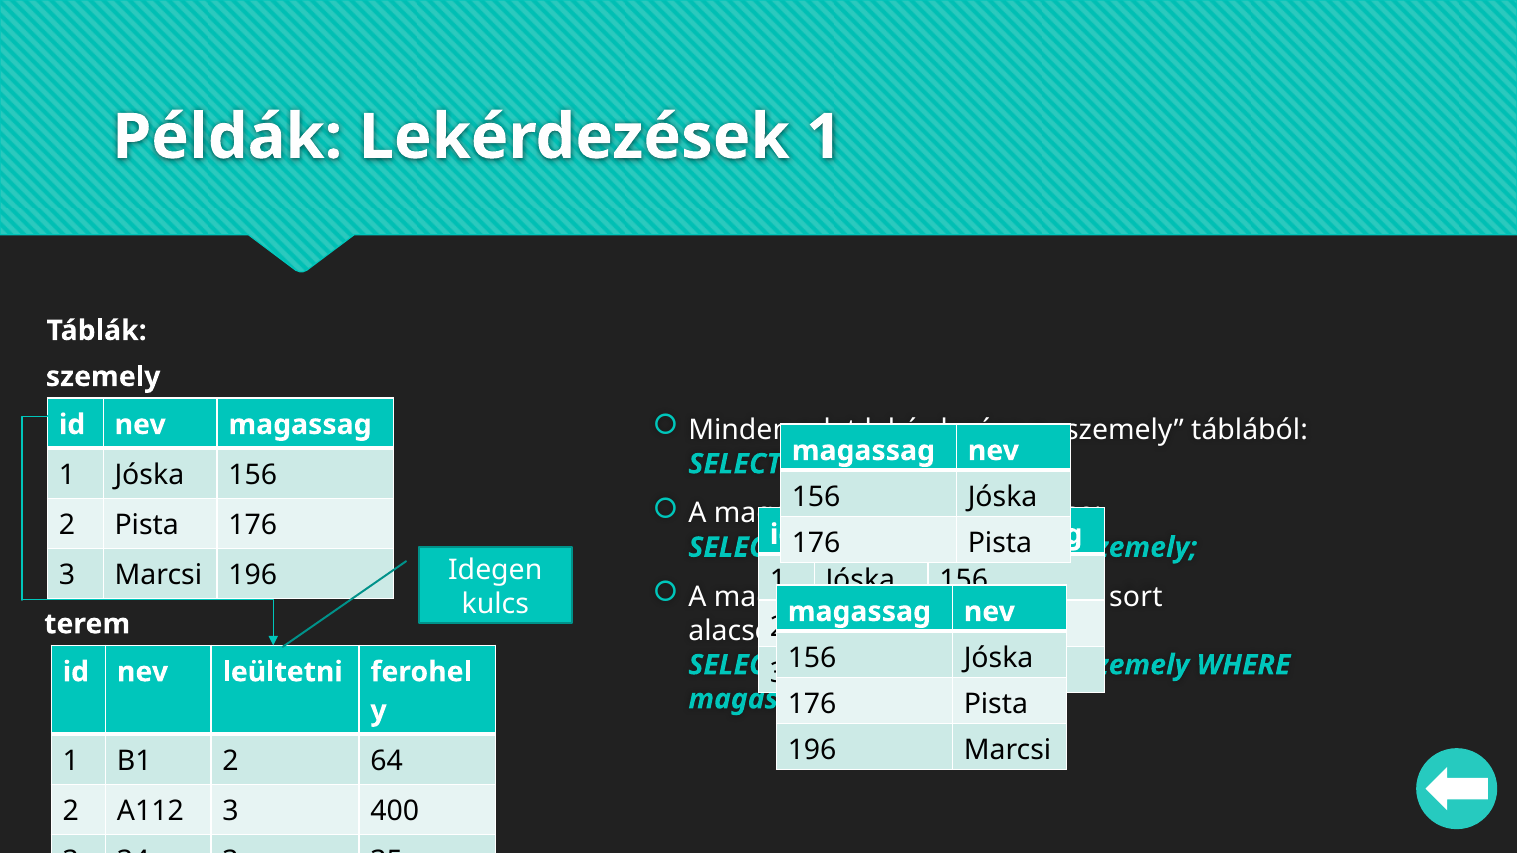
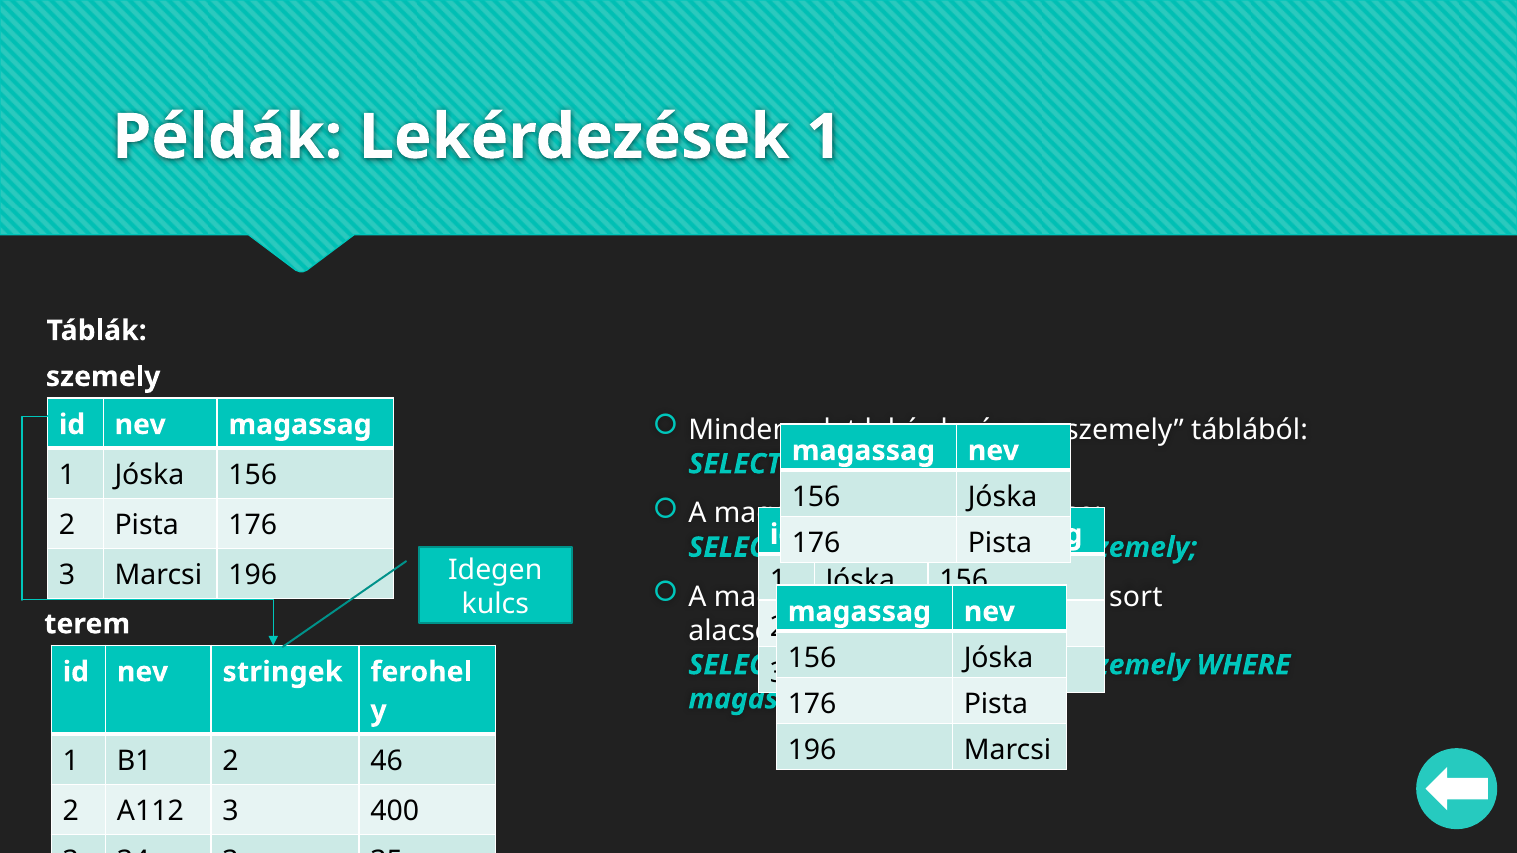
leültetni: leültetni -> stringek (283, 672)
64: 64 -> 46 (387, 761)
